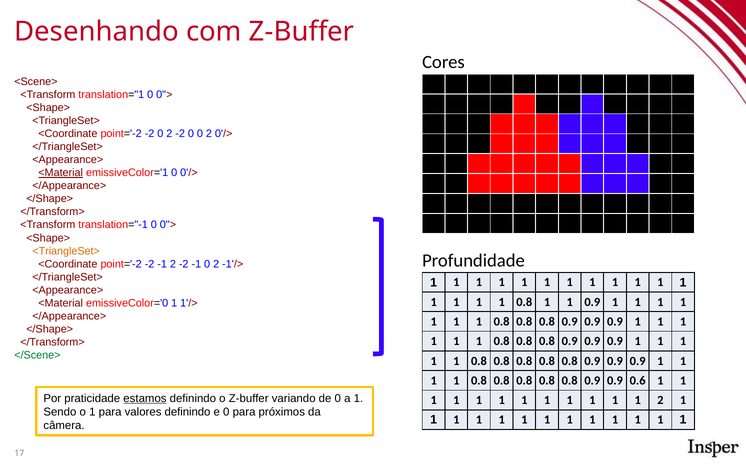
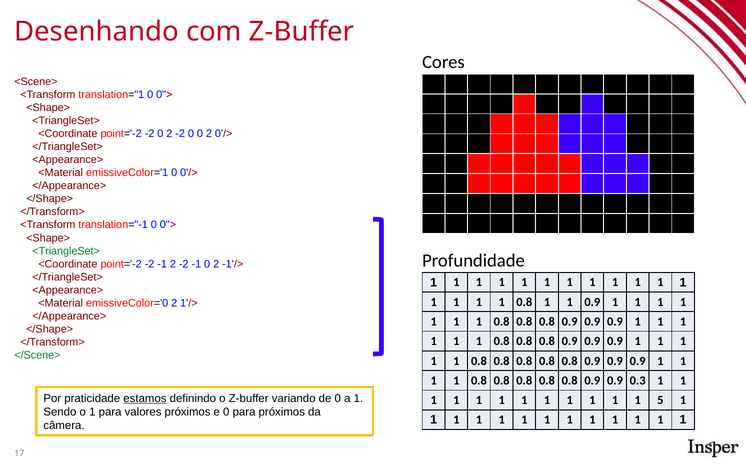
<Material underline: present -> none (61, 173)
<TriangleSet> colour: orange -> green (66, 251)
emissiveColor='0 1: 1 -> 2 (174, 303)
0.6: 0.6 -> 0.3 (638, 381)
1 2: 2 -> 5 (660, 400)
valores definindo: definindo -> próximos (188, 412)
